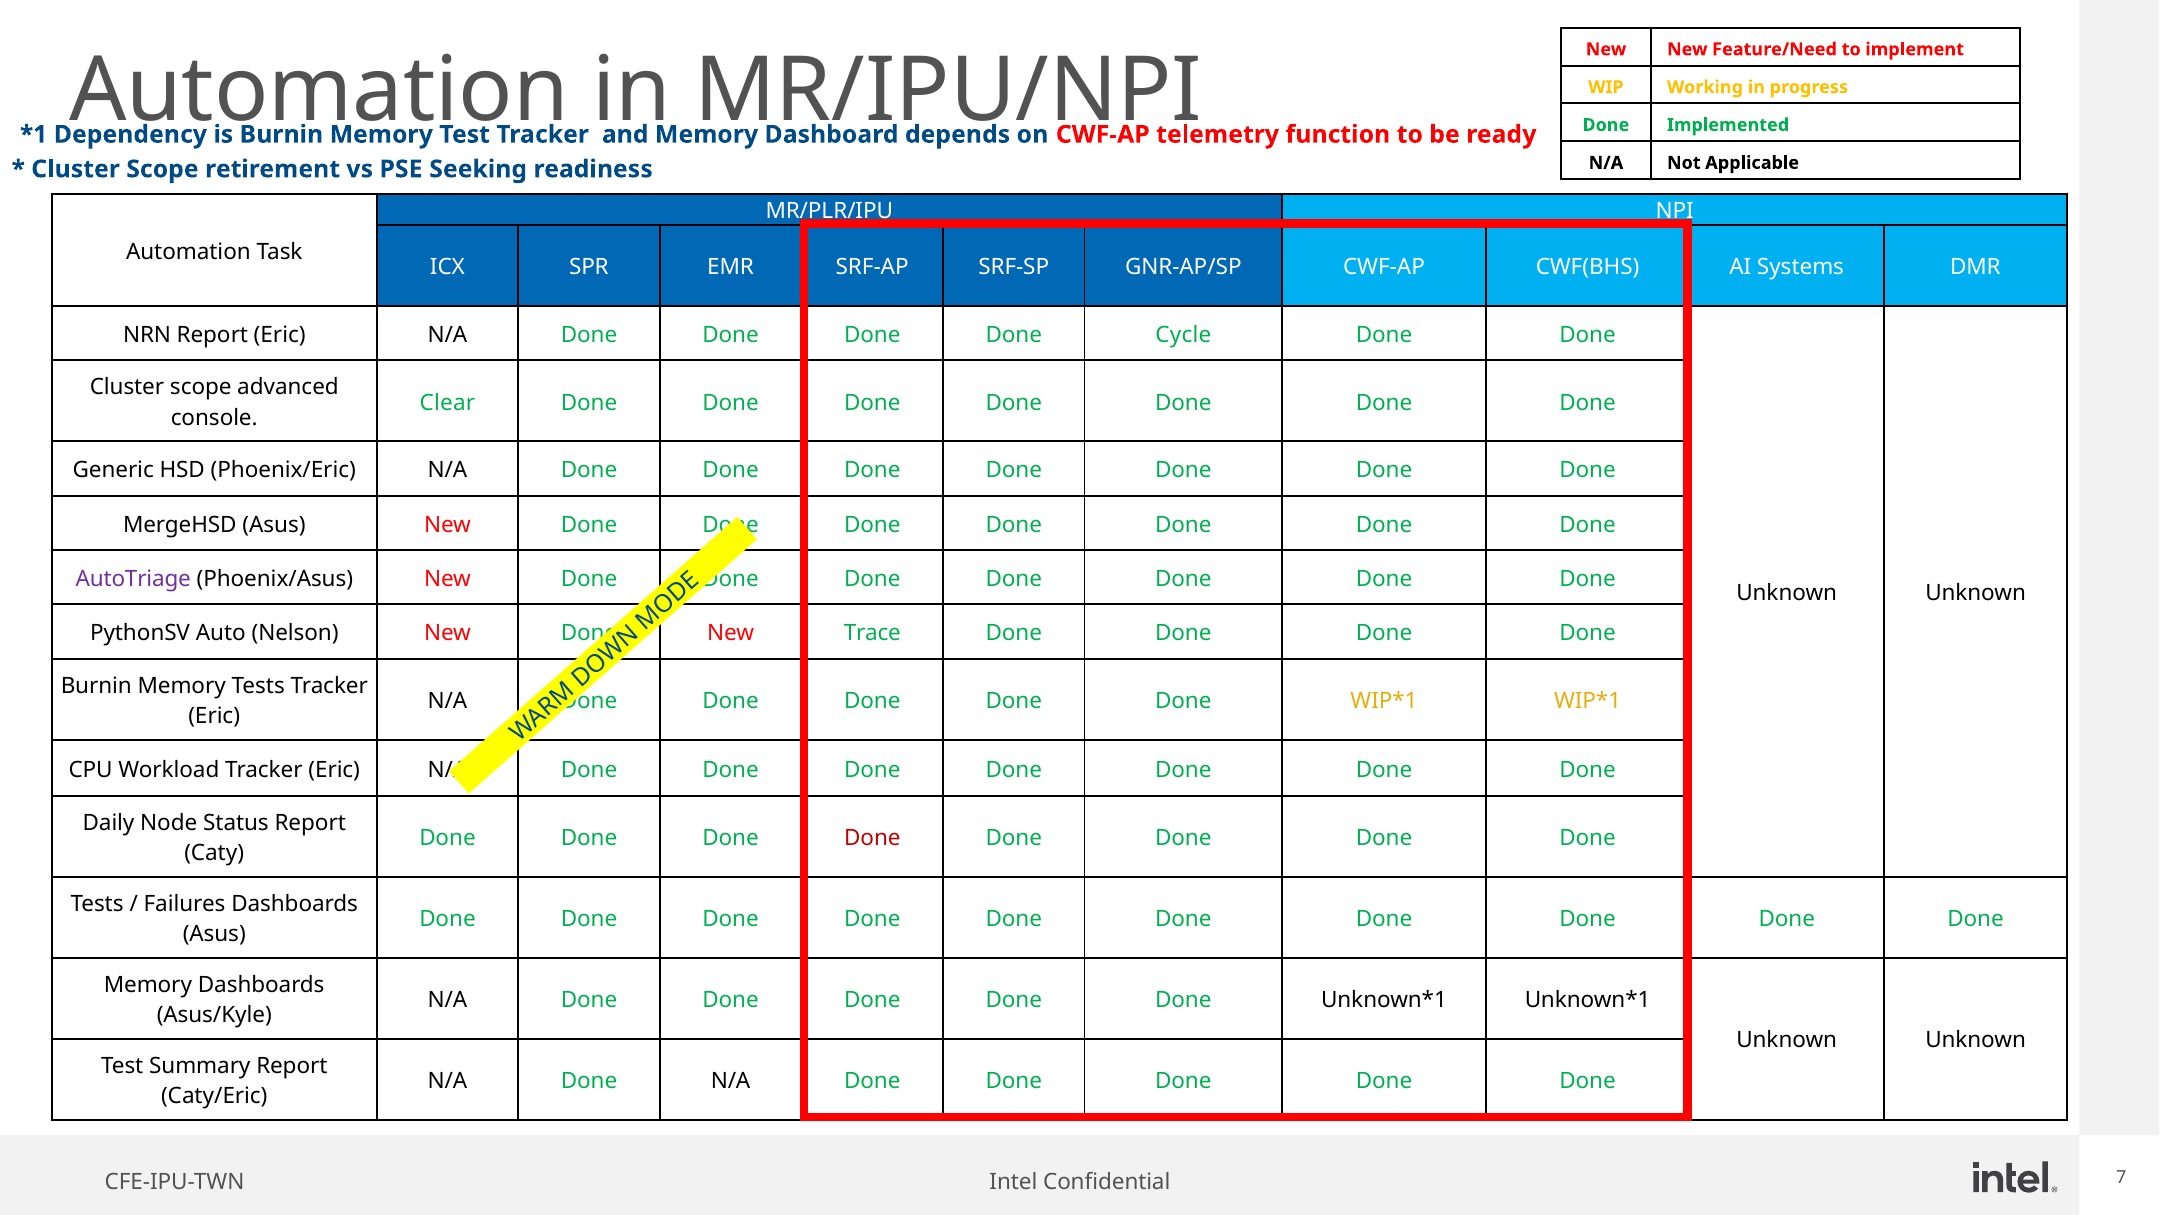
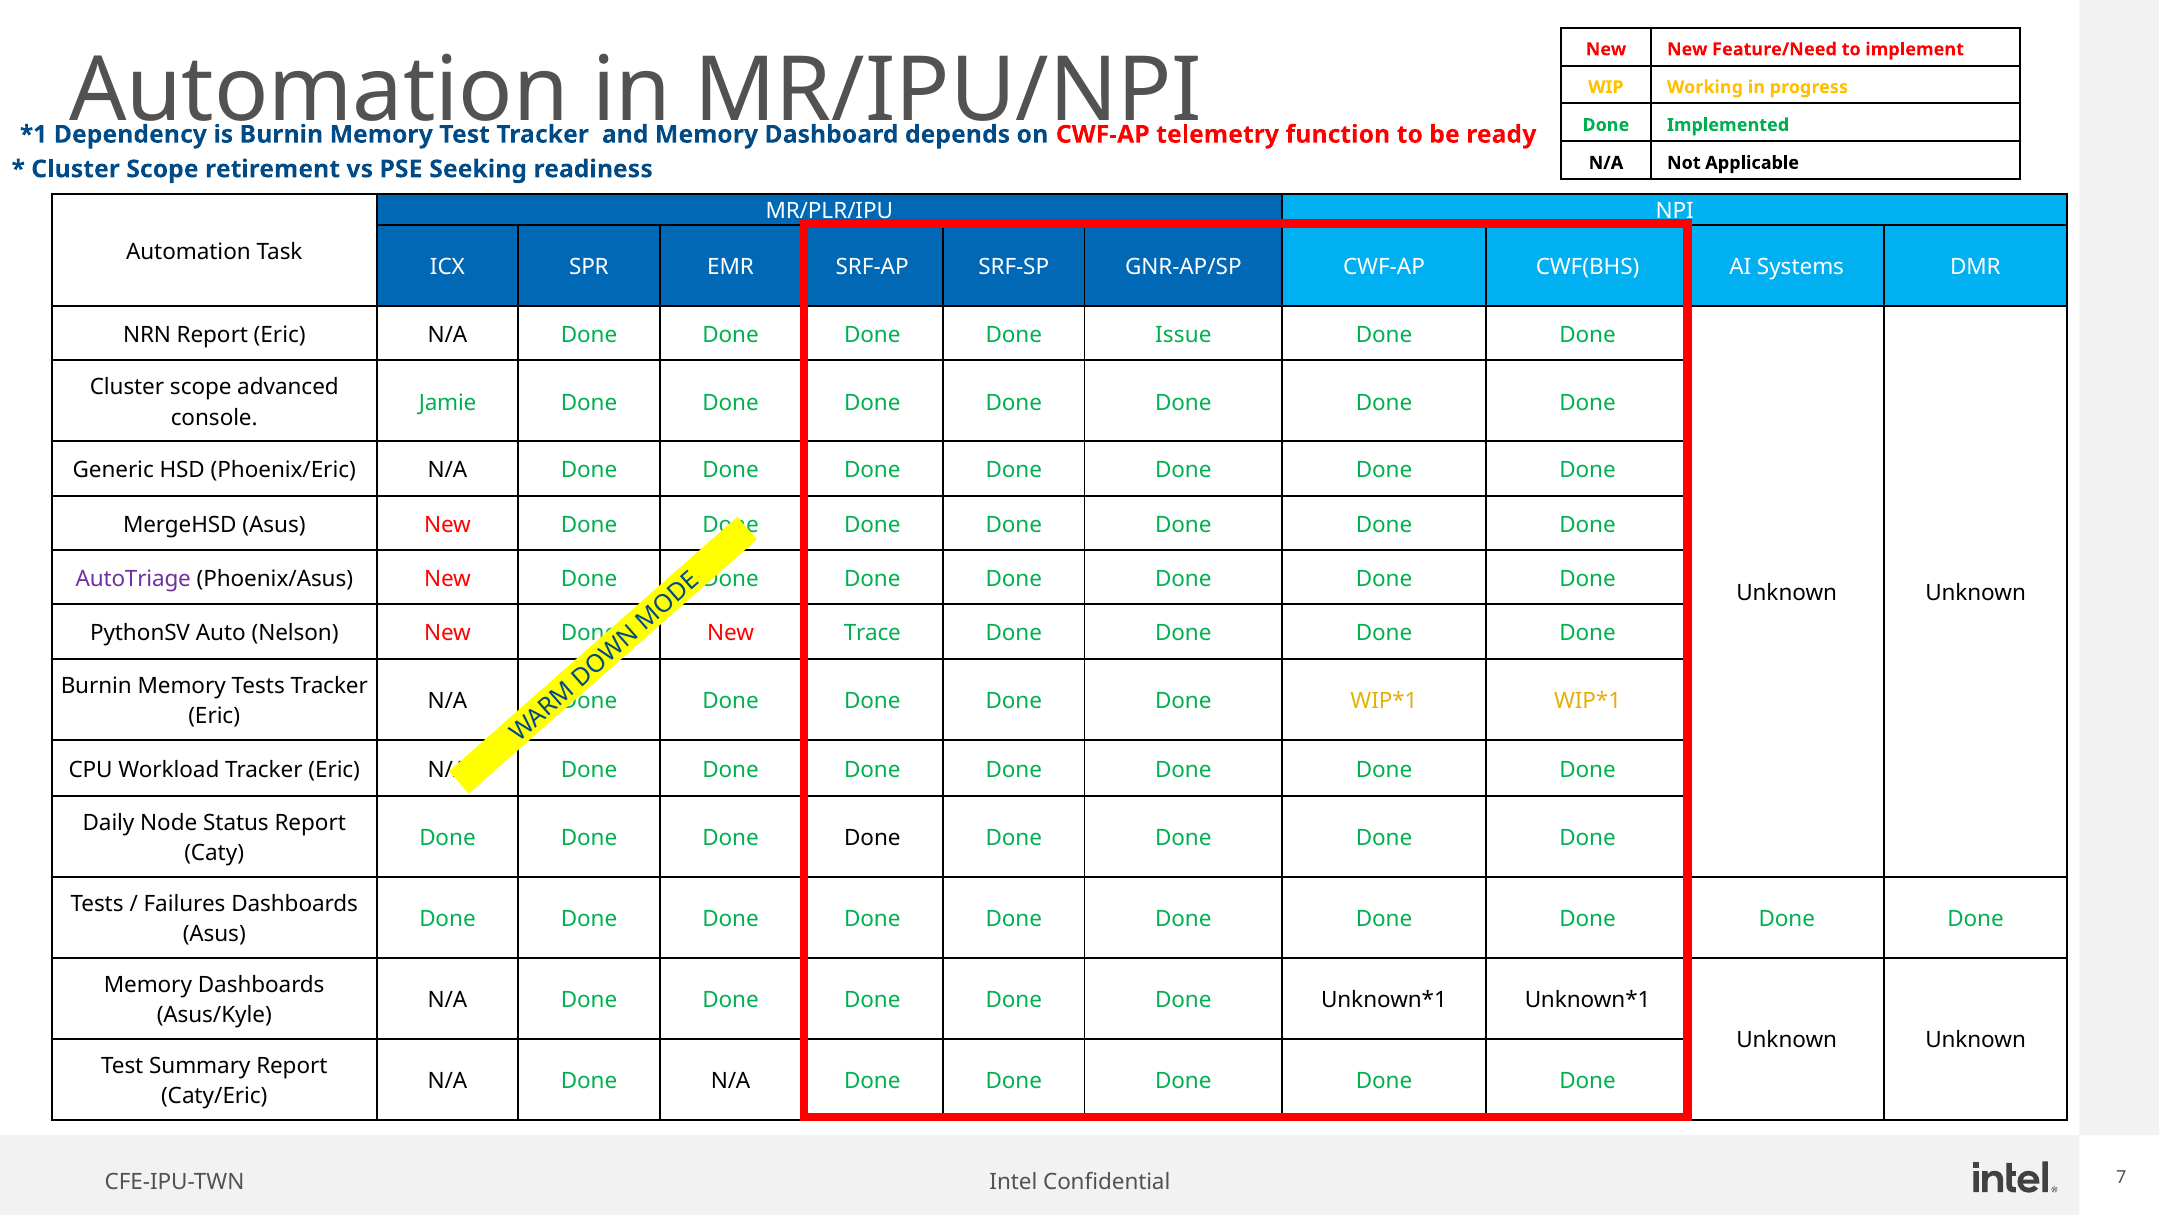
Cycle: Cycle -> Issue (1183, 335)
Clear: Clear -> Jamie (448, 403)
Done colour: red -> black (872, 838)
